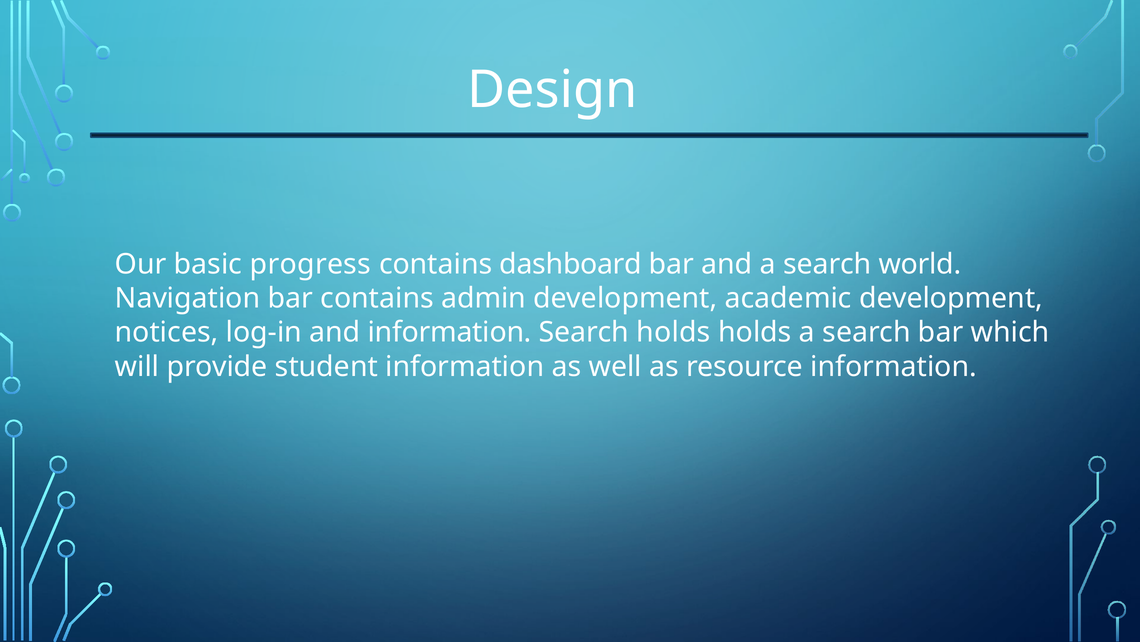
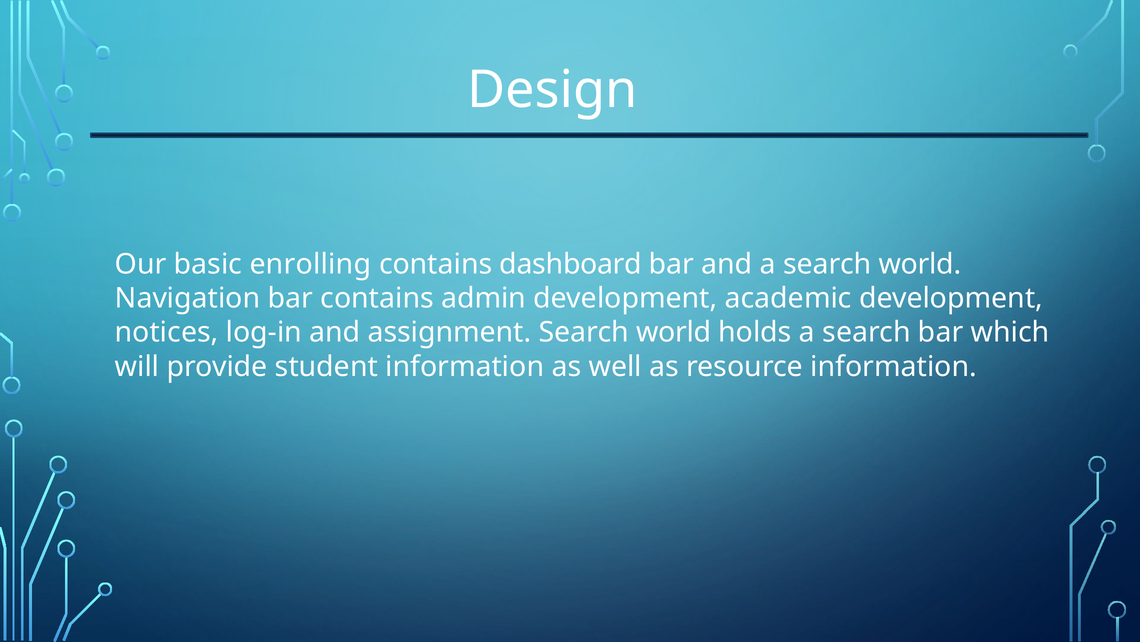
progress: progress -> enrolling (310, 264)
and information: information -> assignment (450, 332)
holds: holds -> world (674, 332)
